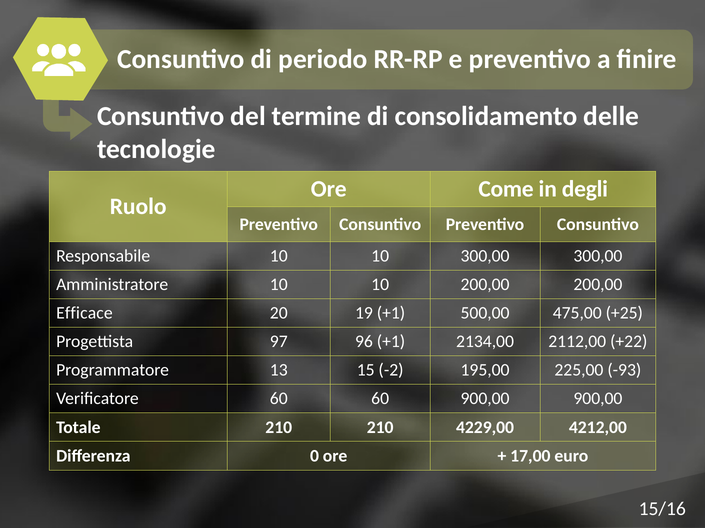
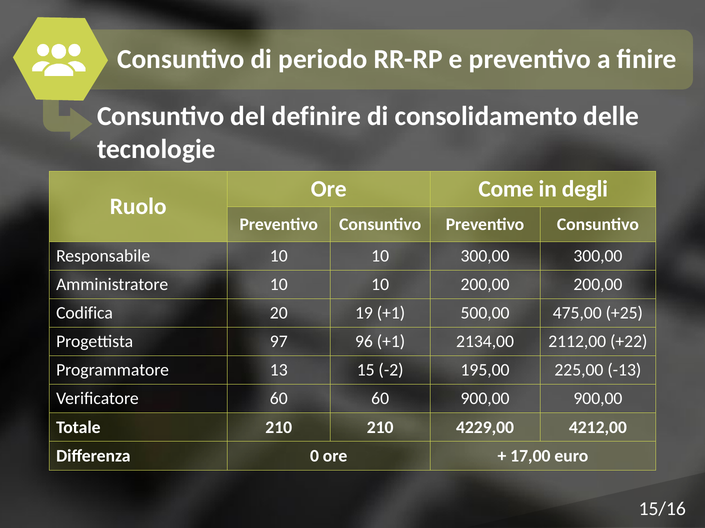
termine: termine -> definire (316, 117)
Efficace: Efficace -> Codifica (85, 313)
-93: -93 -> -13 (624, 371)
